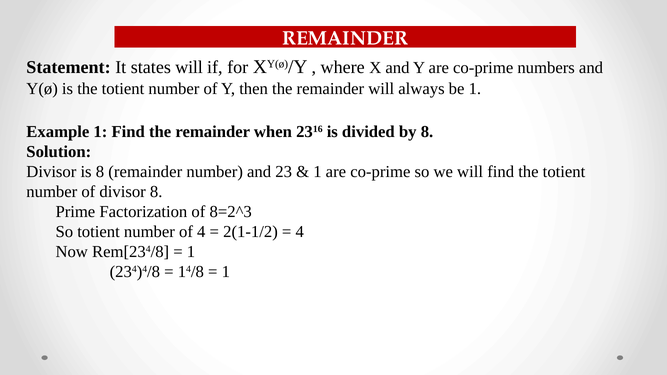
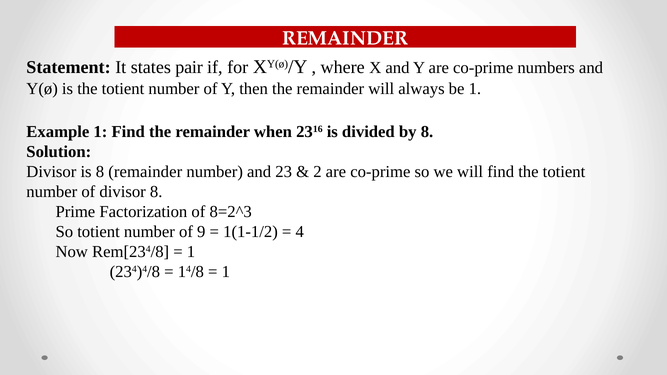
states will: will -> pair (189, 68)
1: 1 -> 2 (317, 172)
of 4: 4 -> 9 (201, 232)
2(1-1/2: 2(1-1/2 -> 1(1-1/2 (251, 232)
